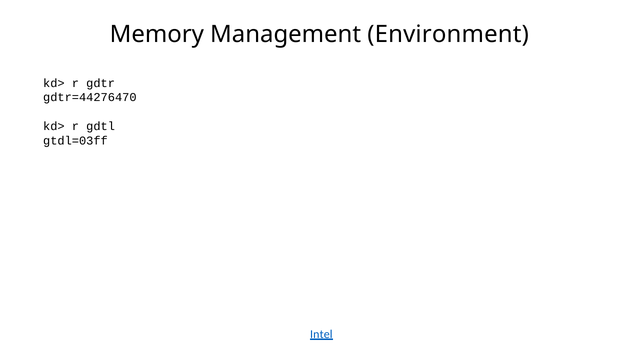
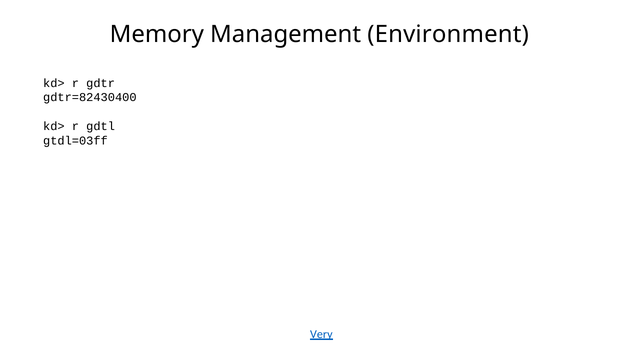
gdtr=44276470: gdtr=44276470 -> gdtr=82430400 (90, 98)
Intel: Intel -> Very (321, 335)
